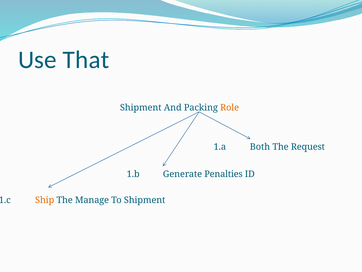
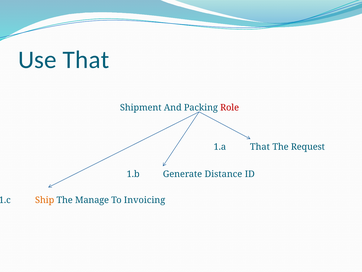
Role colour: orange -> red (230, 107)
1.a Both: Both -> That (260, 147)
Penalties: Penalties -> Distance (223, 174)
To Shipment: Shipment -> Invoicing (145, 200)
